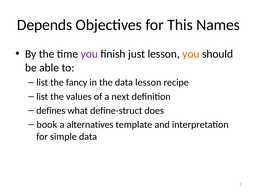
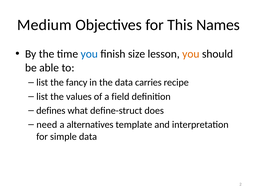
Depends: Depends -> Medium (44, 25)
you colour: purple -> blue (89, 54)
just: just -> size (137, 54)
data lesson: lesson -> carries (148, 82)
next: next -> field (120, 96)
book: book -> need (47, 124)
